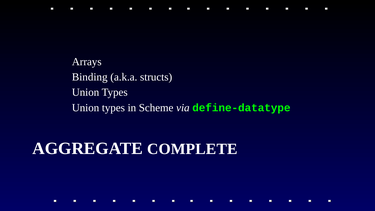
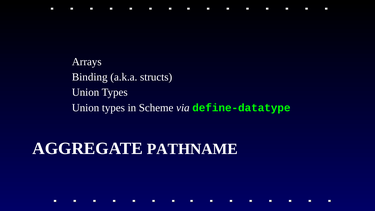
COMPLETE: COMPLETE -> PATHNAME (192, 149)
